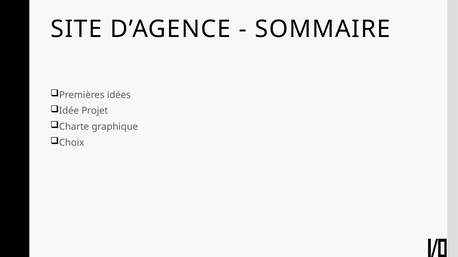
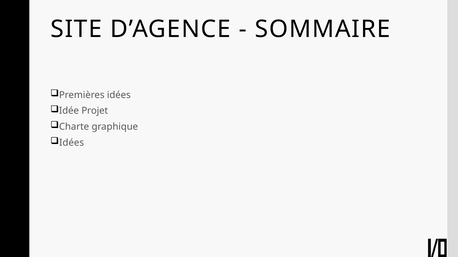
Choix: Choix -> Idées (72, 143)
